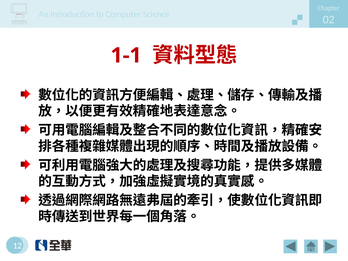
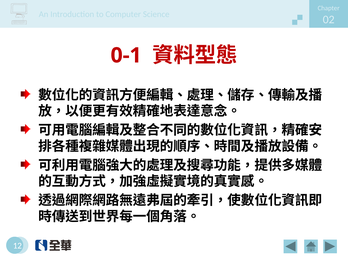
1-1: 1-1 -> 0-1 (126, 55)
